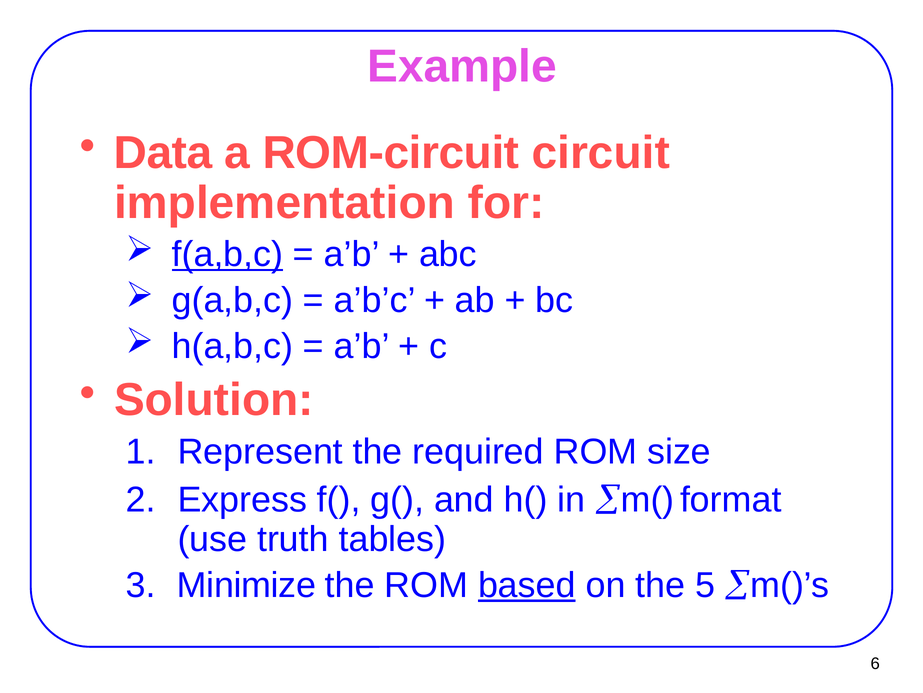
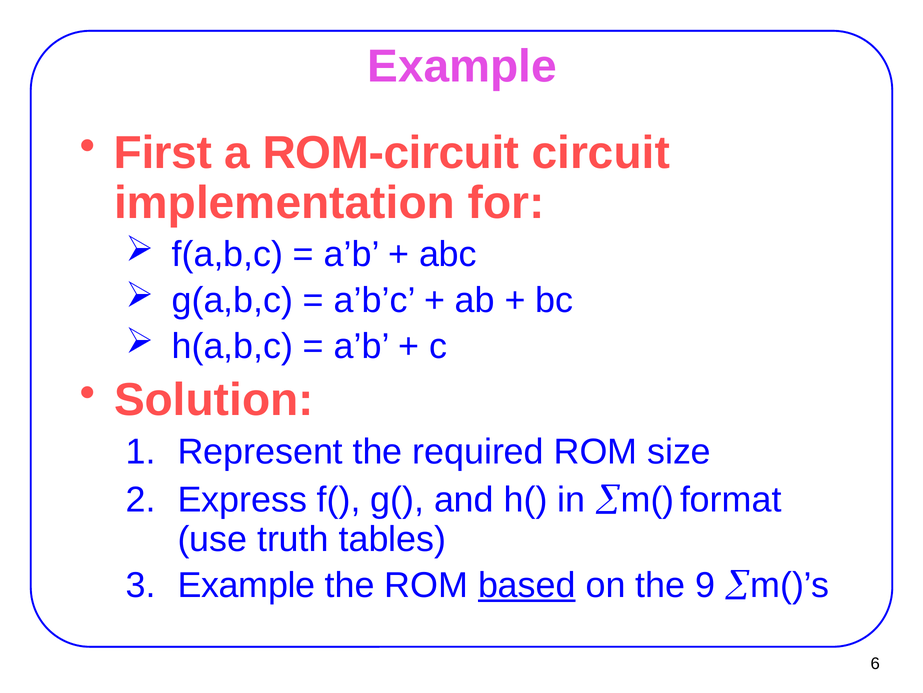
Data: Data -> First (163, 153)
f(a,b,c underline: present -> none (227, 254)
3 Minimize: Minimize -> Example (246, 585)
5: 5 -> 9 (705, 585)
